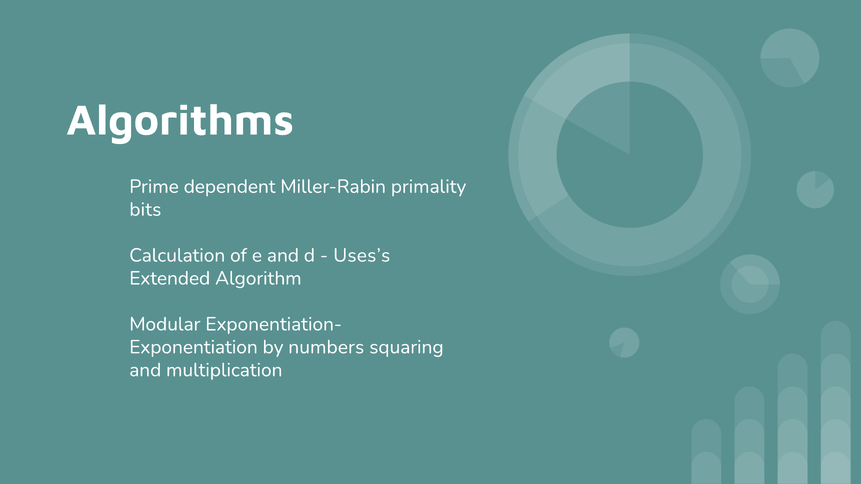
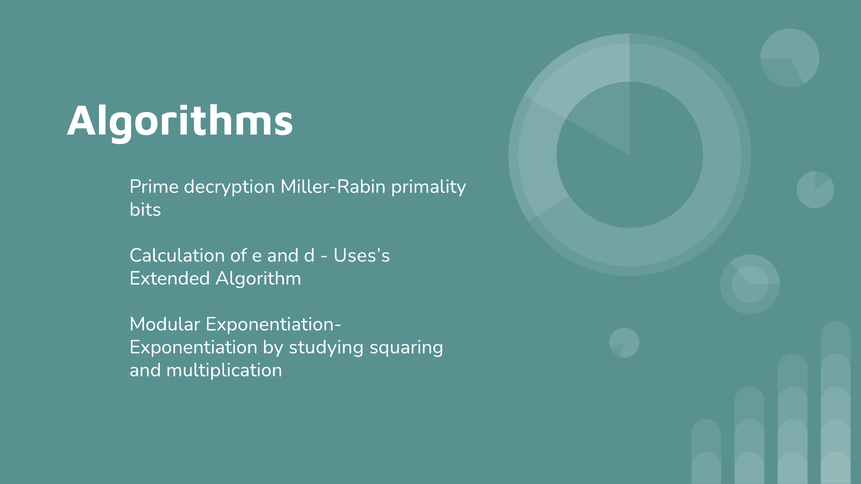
dependent: dependent -> decryption (229, 187)
numbers: numbers -> studying (326, 347)
